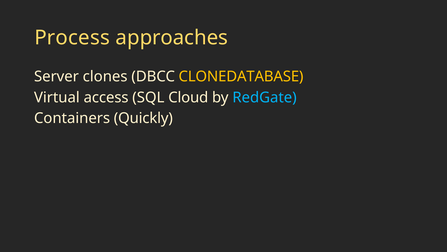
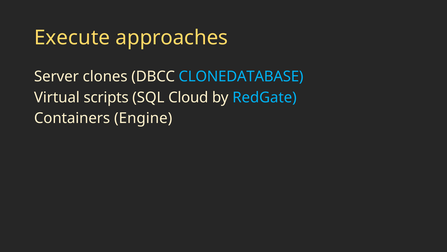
Process: Process -> Execute (72, 38)
CLONEDATABASE colour: yellow -> light blue (241, 77)
access: access -> scripts (106, 97)
Quickly: Quickly -> Engine (143, 118)
